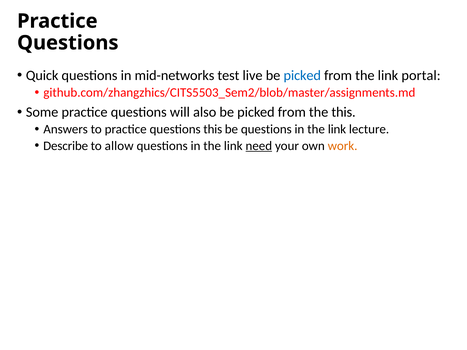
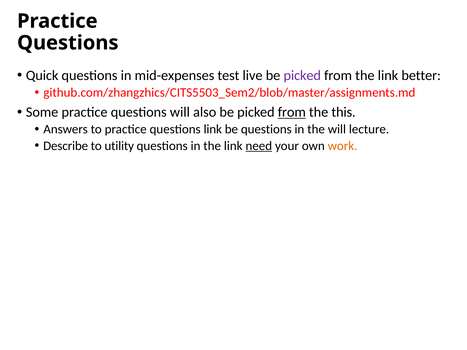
mid-networks: mid-networks -> mid-expenses (174, 76)
picked colour: blue -> purple (302, 76)
portal: portal -> better (421, 76)
from underline: none -> present (292, 112)
questions this: this -> link (213, 129)
link: link -> will (337, 129)
allow: allow -> utility (119, 146)
